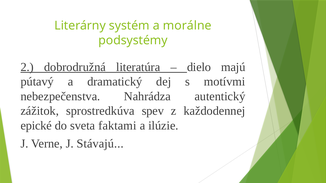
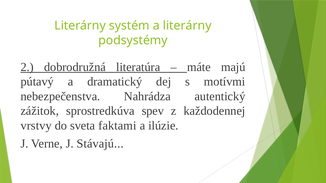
a morálne: morálne -> literárny (187, 26)
dielo: dielo -> máte (199, 67)
epické: epické -> vrstvy (36, 126)
